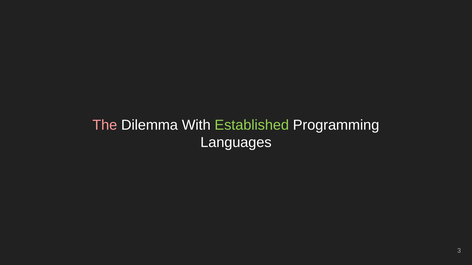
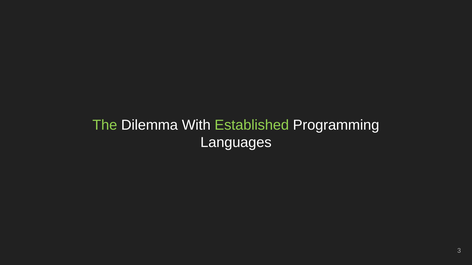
The colour: pink -> light green (105, 125)
